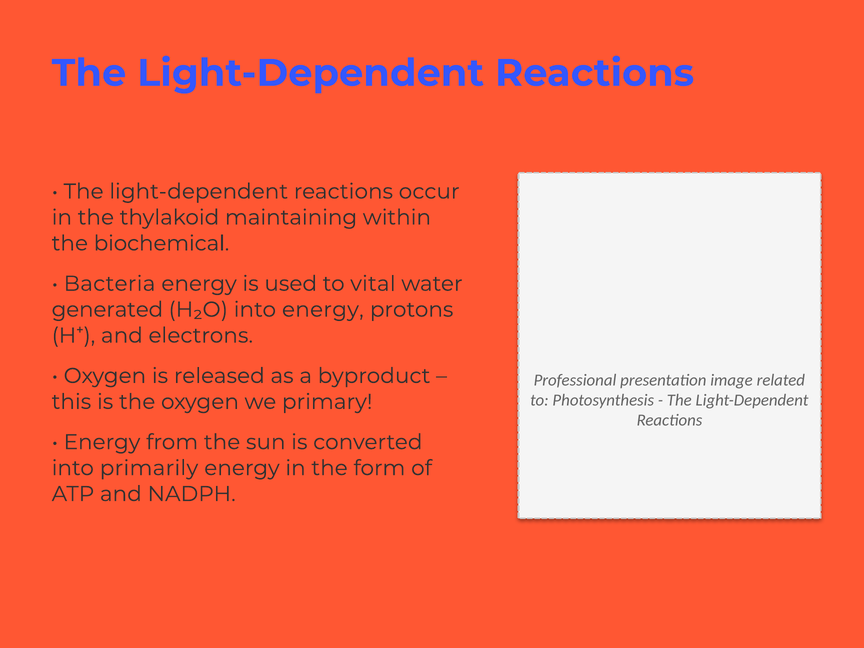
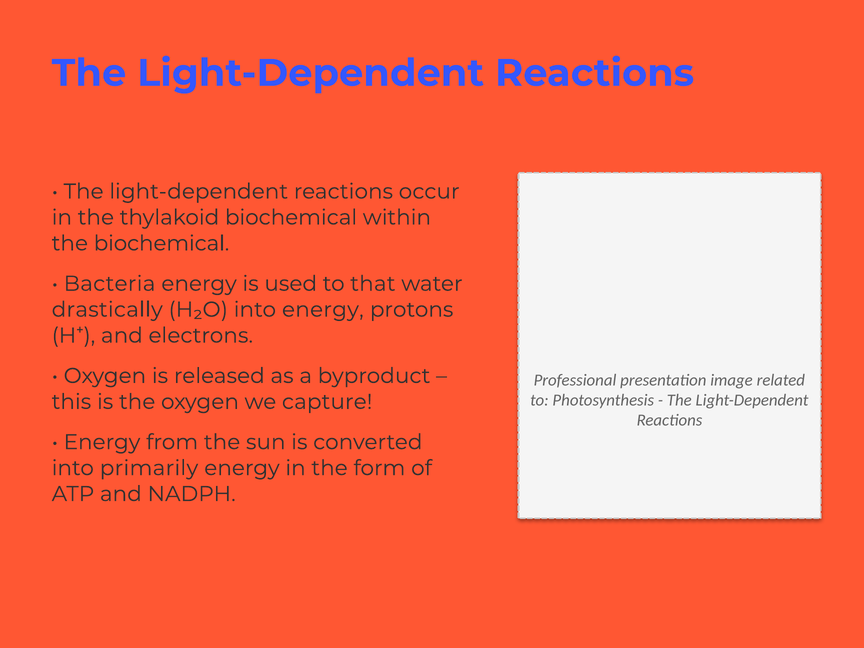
thylakoid maintaining: maintaining -> biochemical (291, 217)
vital: vital -> that (373, 284)
generated: generated -> drastically (107, 310)
primary: primary -> capture (327, 402)
